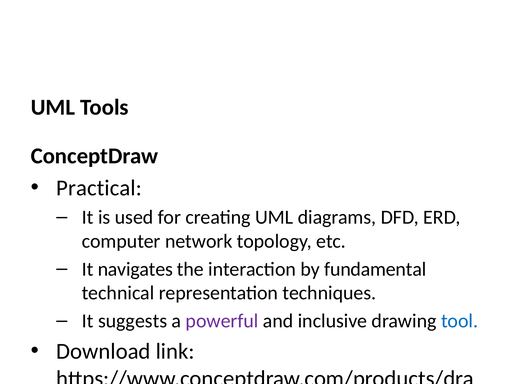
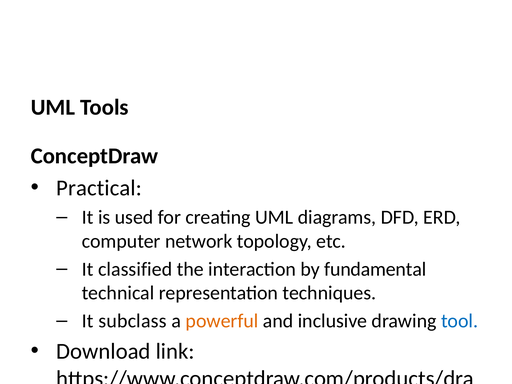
navigates: navigates -> classified (135, 269)
suggests: suggests -> subclass (132, 321)
powerful colour: purple -> orange (222, 321)
